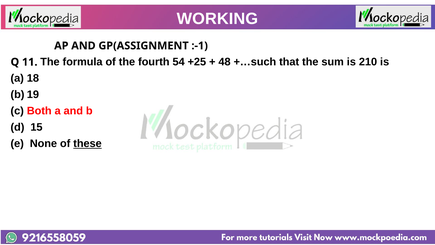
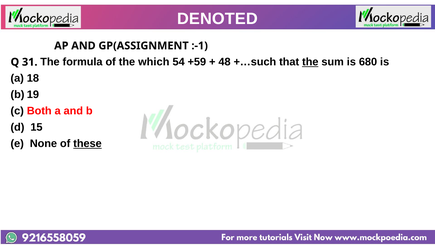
WORKING: WORKING -> DENOTED (217, 19)
11: 11 -> 31 (30, 62)
fourth: fourth -> which (154, 62)
+25: +25 -> +59 (197, 62)
the underline: none -> present (310, 62)
210: 210 -> 680 (368, 62)
